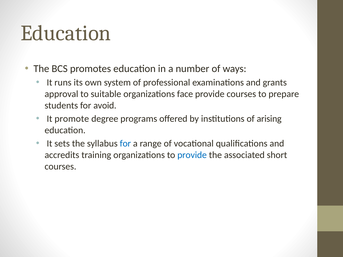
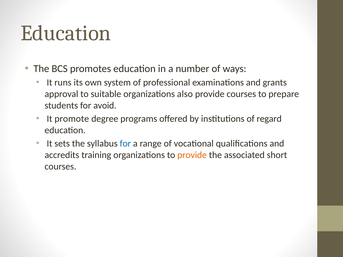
face: face -> also (185, 94)
arising: arising -> regard (269, 119)
provide colour: blue -> orange (192, 155)
